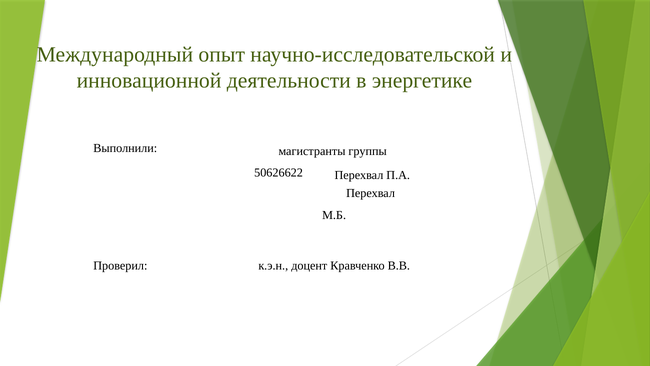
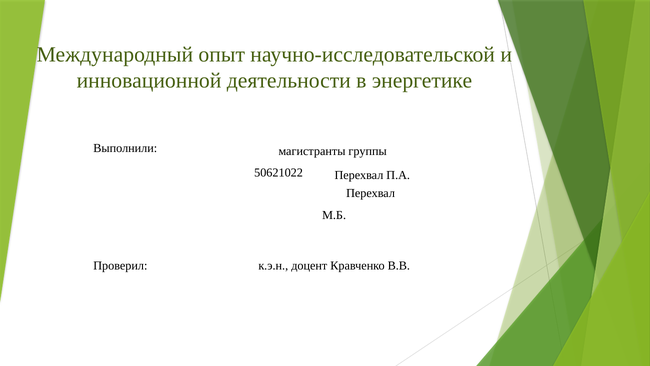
50626622: 50626622 -> 50621022 (279, 173)
